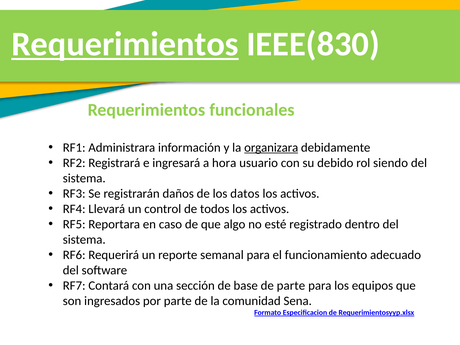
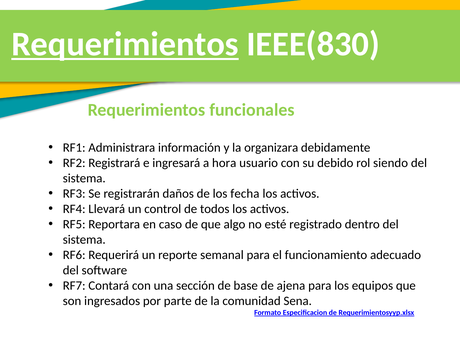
organizara underline: present -> none (271, 148)
datos: datos -> fecha (245, 194)
de parte: parte -> ajena (291, 286)
